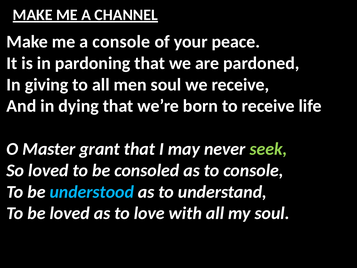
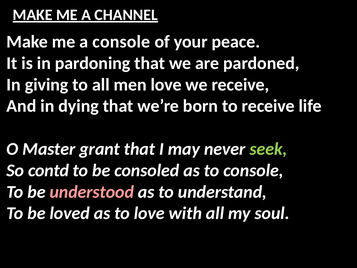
men soul: soul -> love (166, 85)
So loved: loved -> contd (49, 170)
understood colour: light blue -> pink (92, 192)
